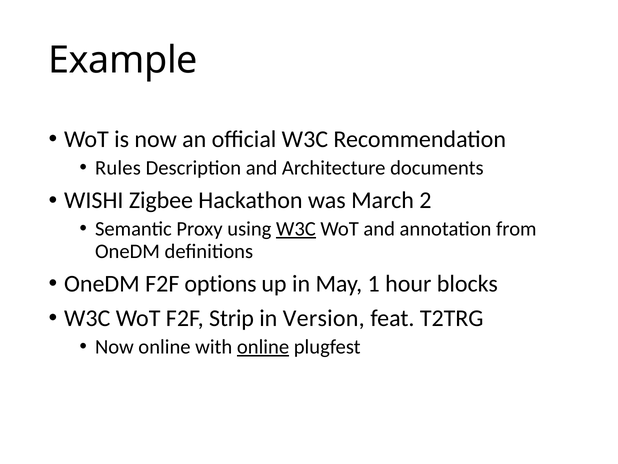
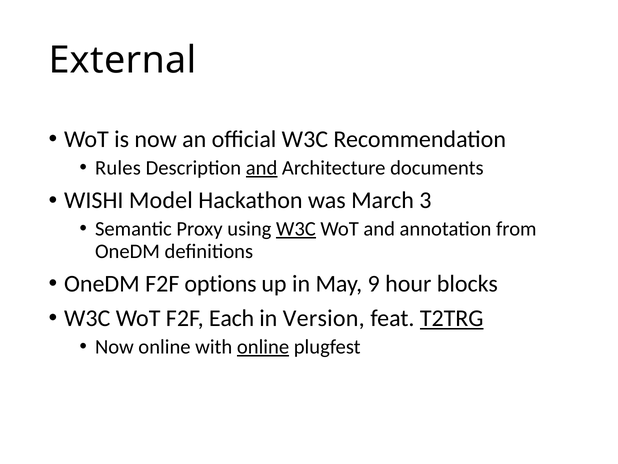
Example: Example -> External (123, 60)
and underline: none -> present (262, 168)
Zigbee: Zigbee -> Model (161, 200)
2: 2 -> 3 (425, 200)
1: 1 -> 9 (374, 284)
Strip: Strip -> Each (232, 318)
T2TRG underline: none -> present (452, 318)
